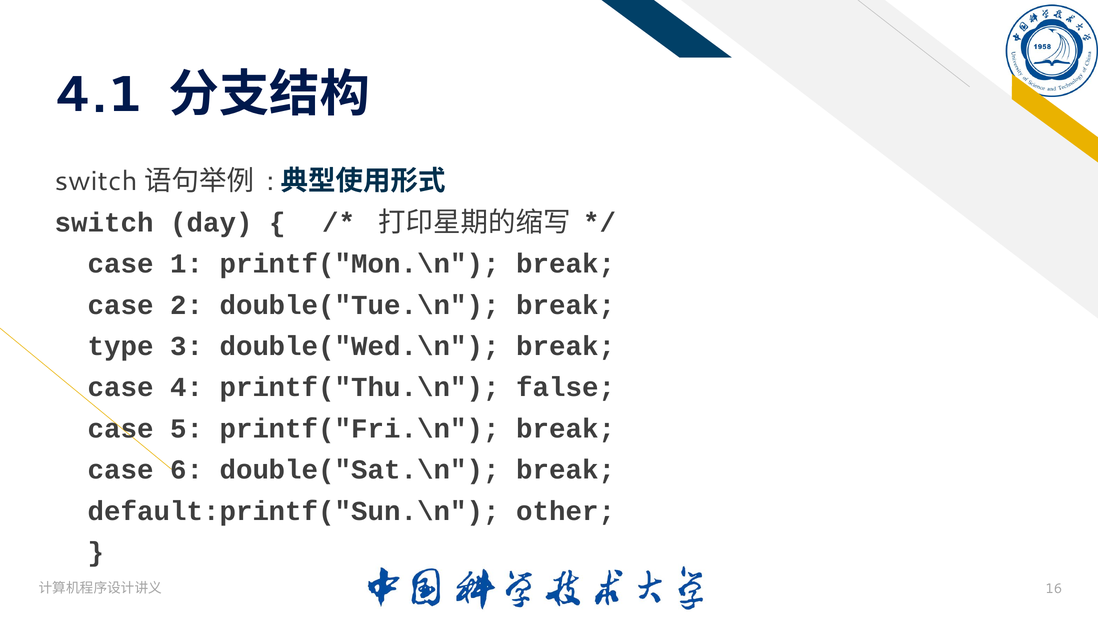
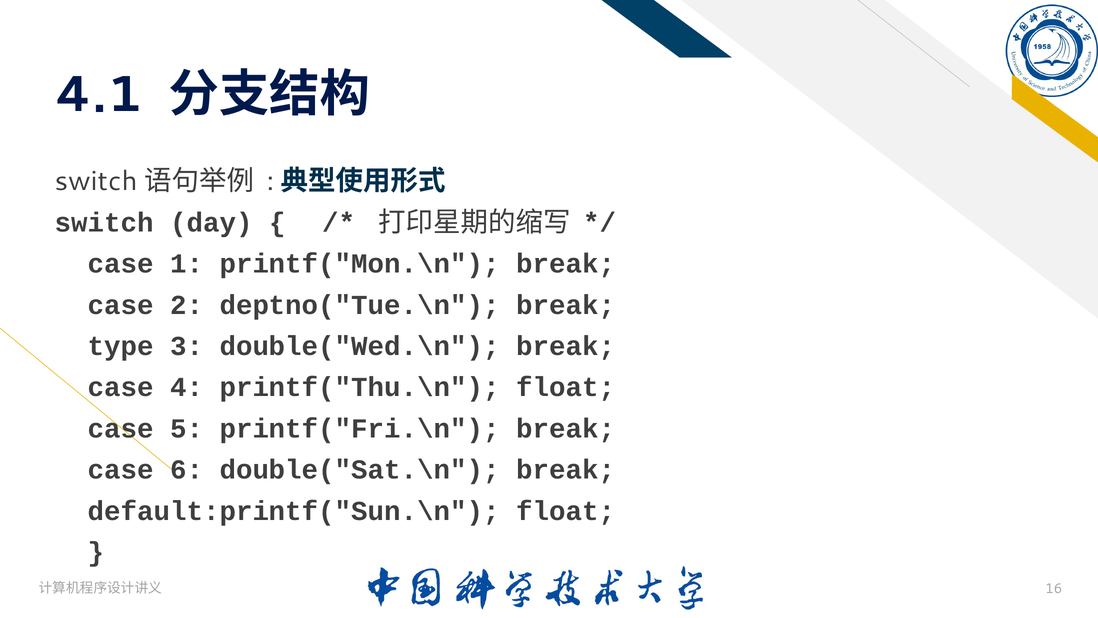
double("Tue.\n: double("Tue.\n -> deptno("Tue.\n (360, 305)
printf("Thu.\n false: false -> float (566, 387)
default:printf("Sun.\n other: other -> float (566, 511)
